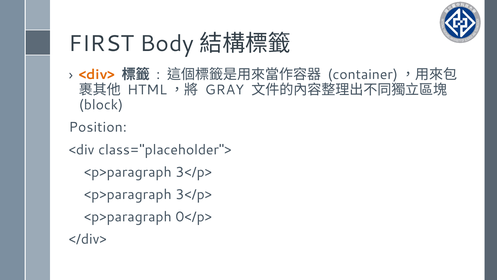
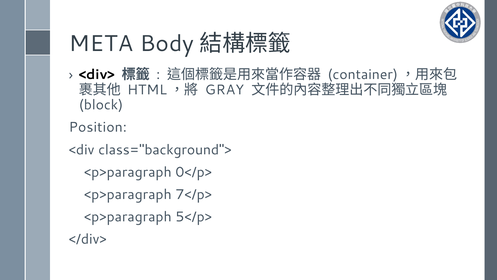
FIRST: FIRST -> META (101, 43)
<div> colour: orange -> black (97, 75)
class="placeholder">: class="placeholder"> -> class="background"> (165, 150)
3</p>: 3</p> -> 0</p> (194, 172)
3</p>: 3</p> -> 7</p> (194, 194)
0</p>: 0</p> -> 5</p> (194, 217)
